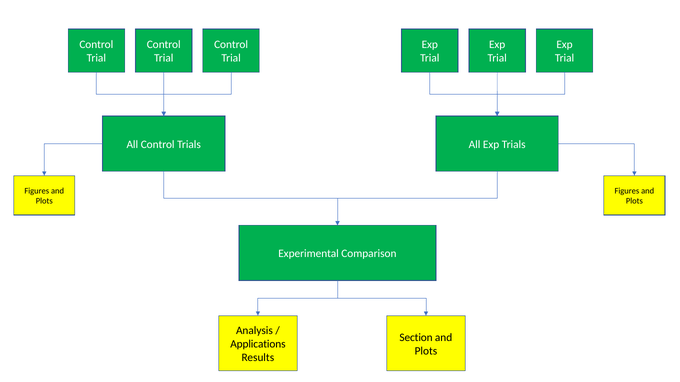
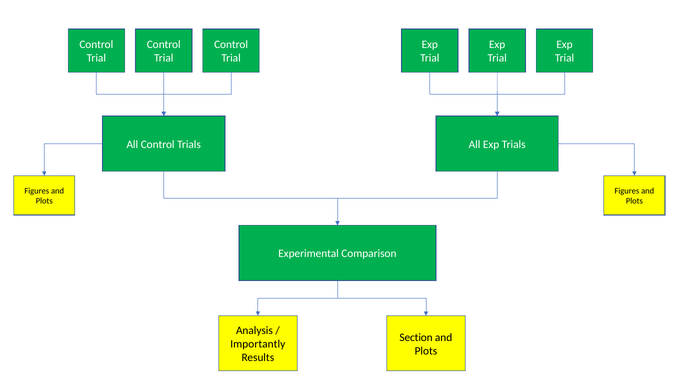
Applications: Applications -> Importantly (258, 344)
